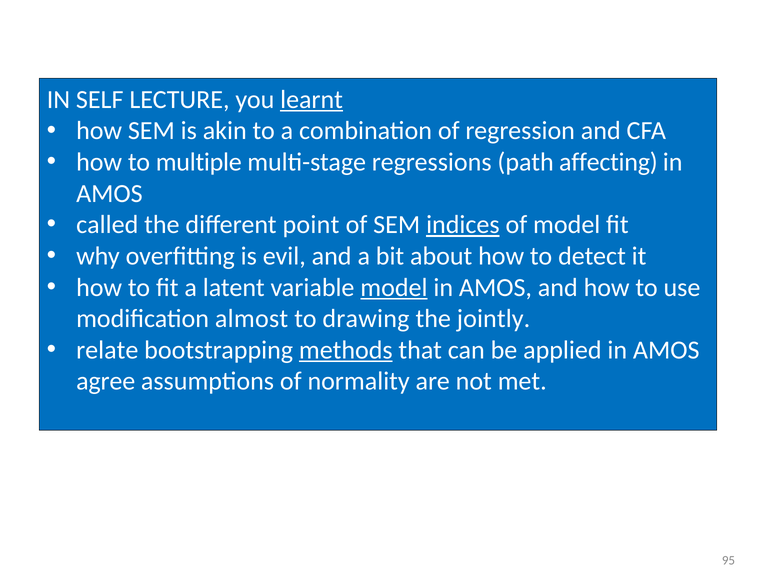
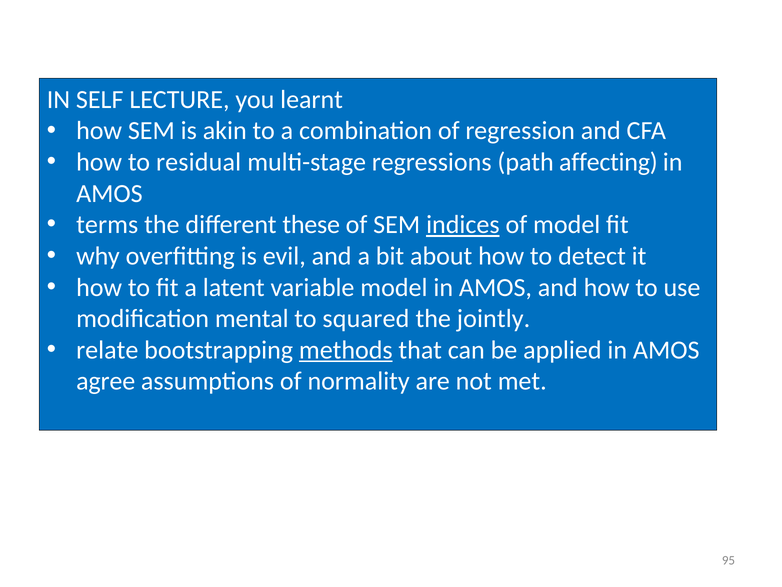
learnt underline: present -> none (312, 99)
multiple: multiple -> residual (199, 162)
called: called -> terms (107, 225)
point: point -> these (311, 225)
model underline: present -> none (394, 287)
almost: almost -> mental (252, 318)
drawing: drawing -> squared (366, 318)
